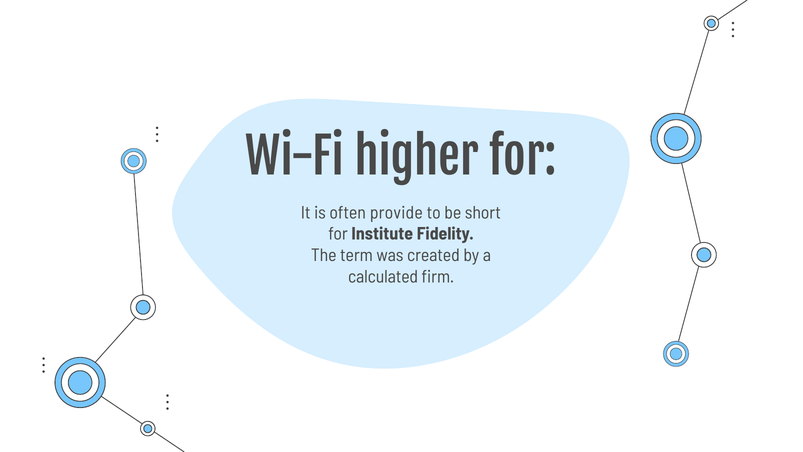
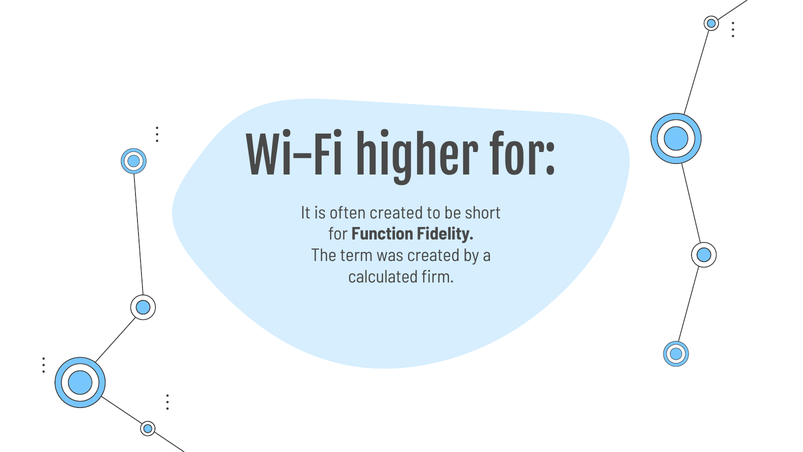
often provide: provide -> created (396, 212)
Institute: Institute -> Function (382, 234)
